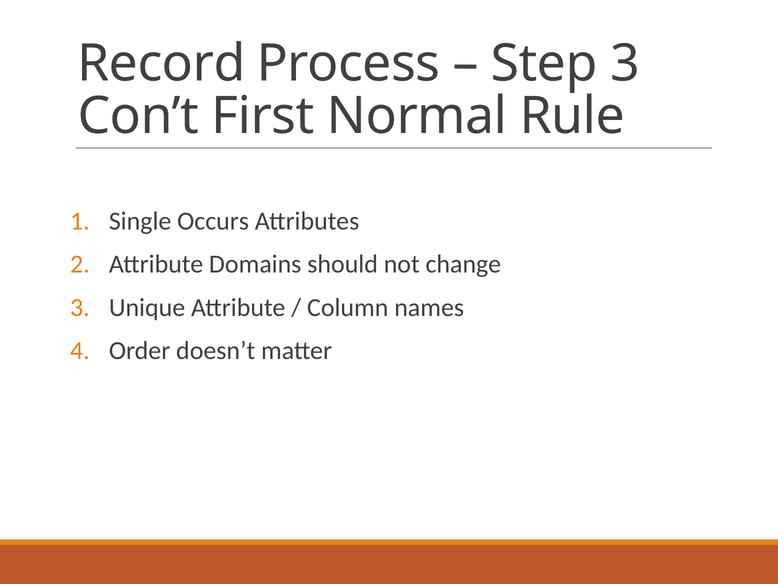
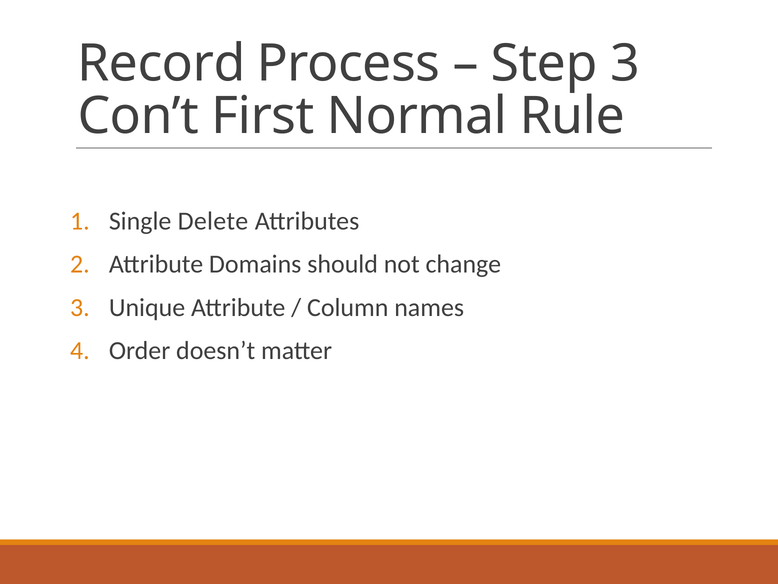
Occurs: Occurs -> Delete (213, 221)
